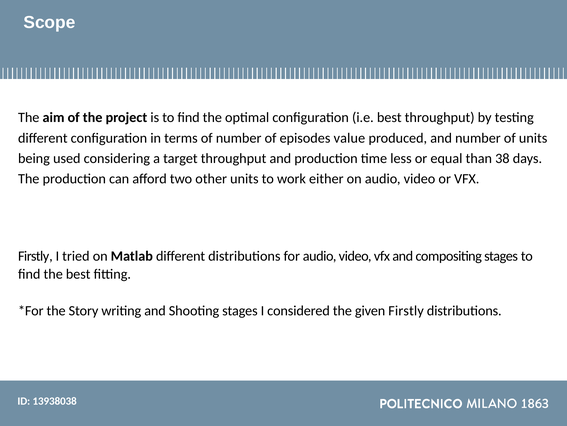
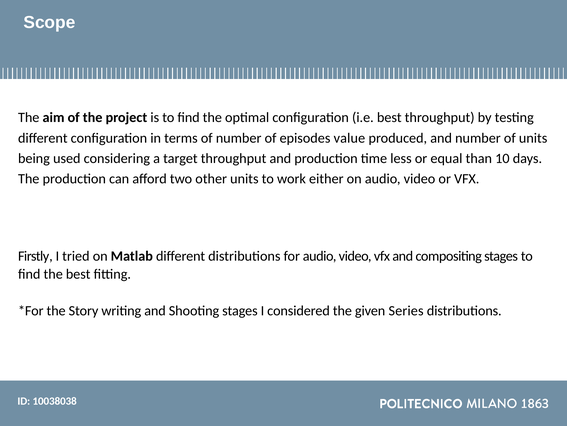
38: 38 -> 10 (502, 158)
given Firstly: Firstly -> Series (406, 310)
13938038: 13938038 -> 10038038 (55, 401)
